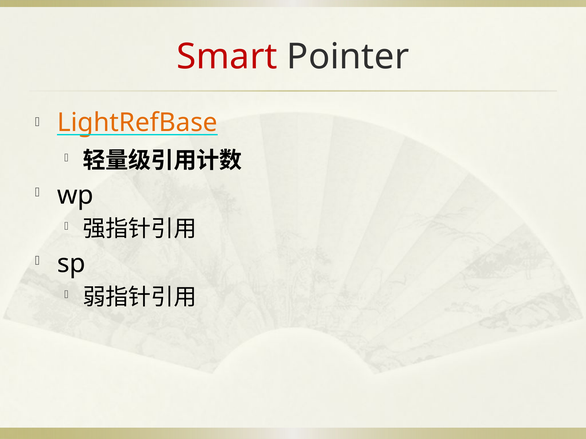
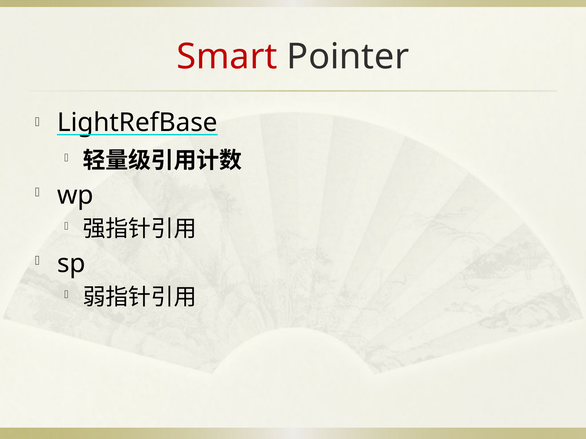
LightRefBase colour: orange -> black (137, 123)
